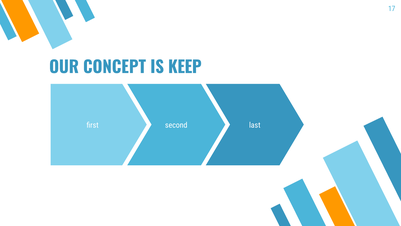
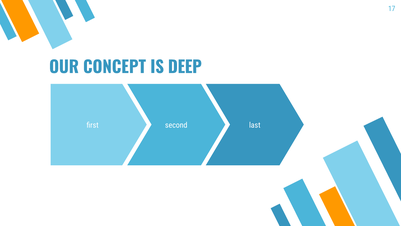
KEEP: KEEP -> DEEP (185, 67)
